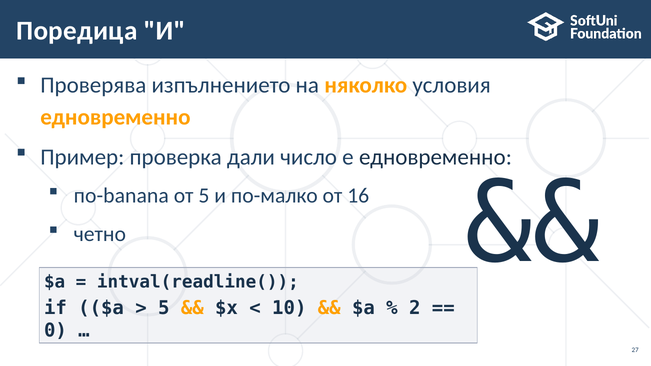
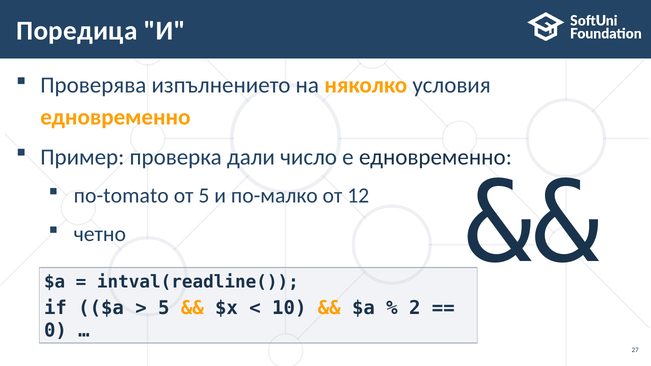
по-banana: по-banana -> по-tomato (121, 196)
16: 16 -> 12 (358, 196)
